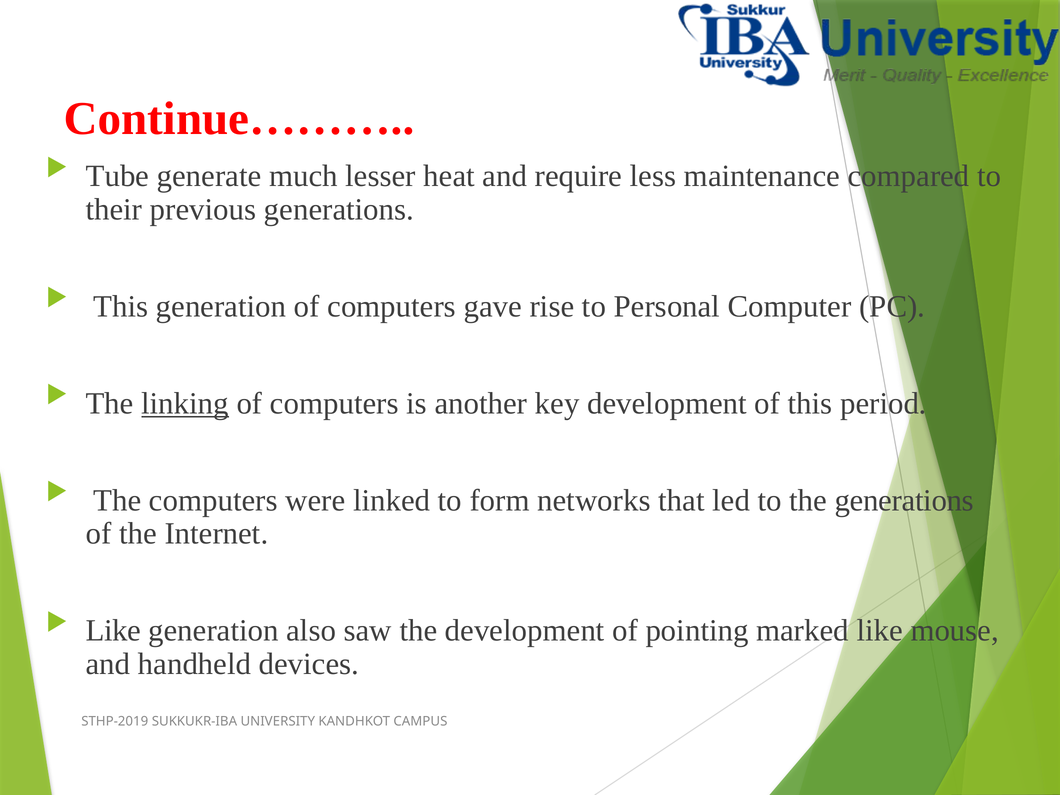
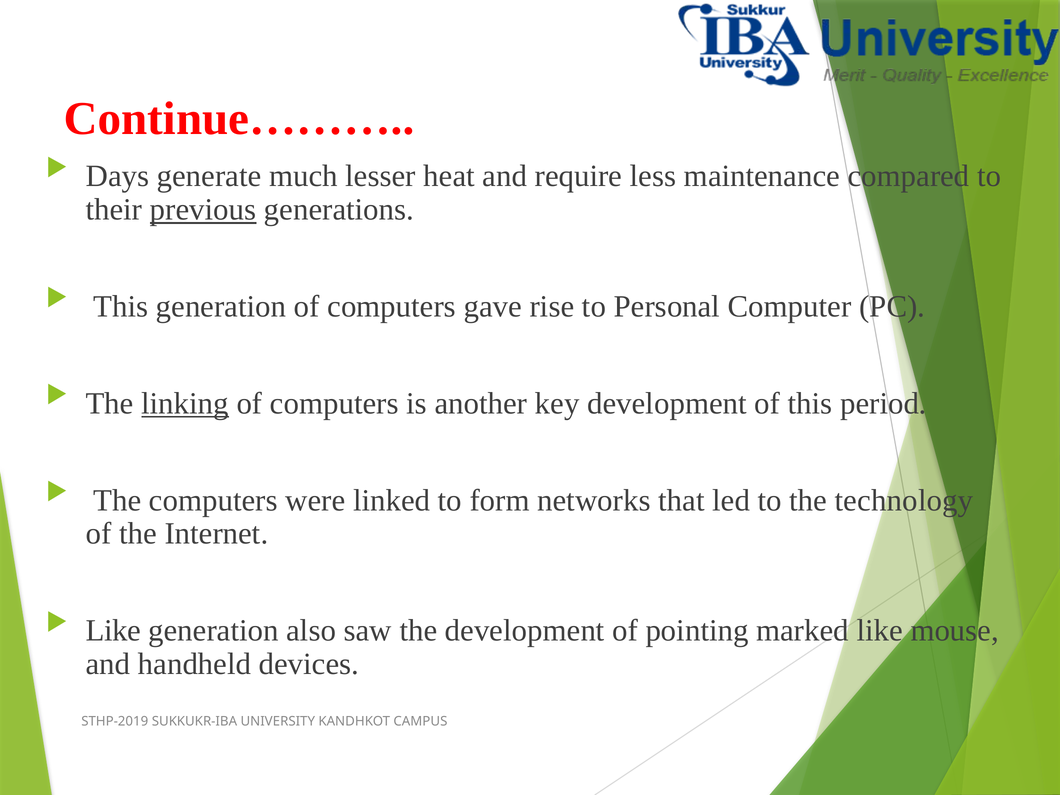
Tube: Tube -> Days (117, 176)
previous underline: none -> present (203, 210)
the generations: generations -> technology (904, 500)
